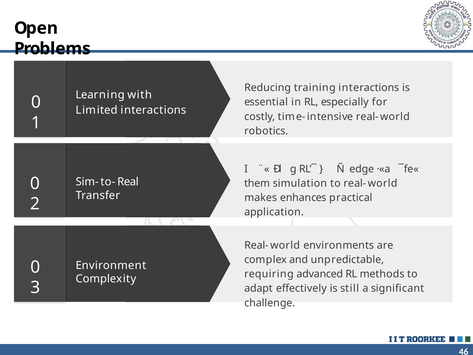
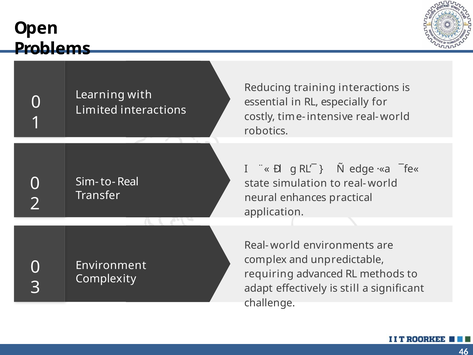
them: them -> state (257, 183)
makes: makes -> neural (261, 198)
